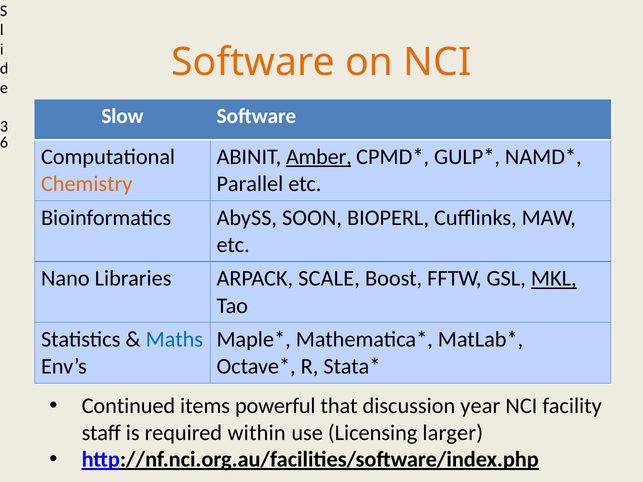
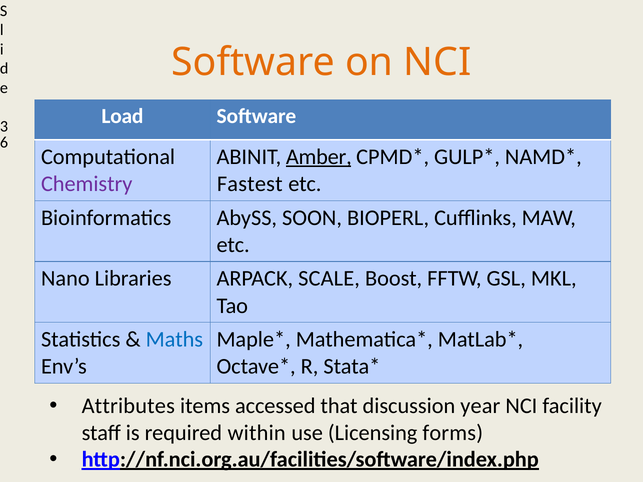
Slow: Slow -> Load (122, 116)
Chemistry colour: orange -> purple (87, 184)
Parallel: Parallel -> Fastest (250, 184)
MKL underline: present -> none (554, 279)
Continued: Continued -> Attributes (128, 406)
powerful: powerful -> accessed (275, 406)
larger: larger -> forms (453, 433)
